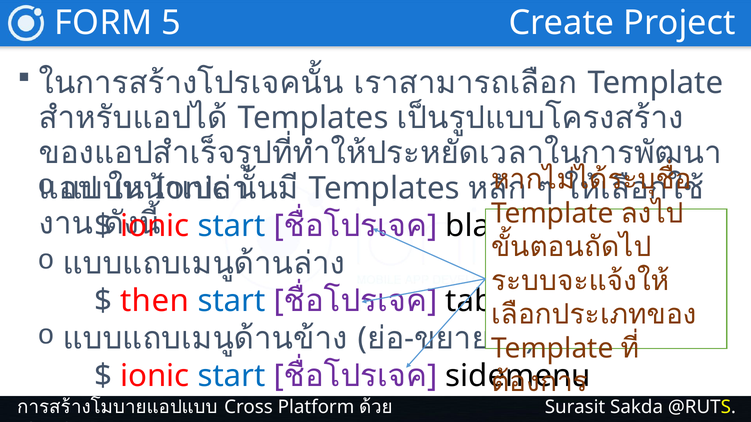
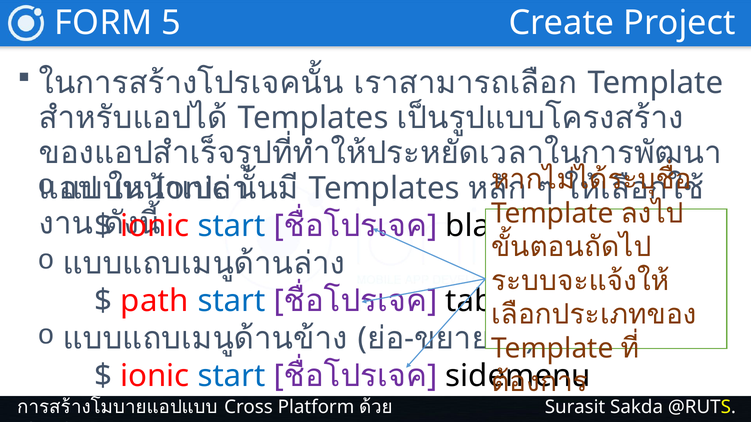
then: then -> path (155, 301)
